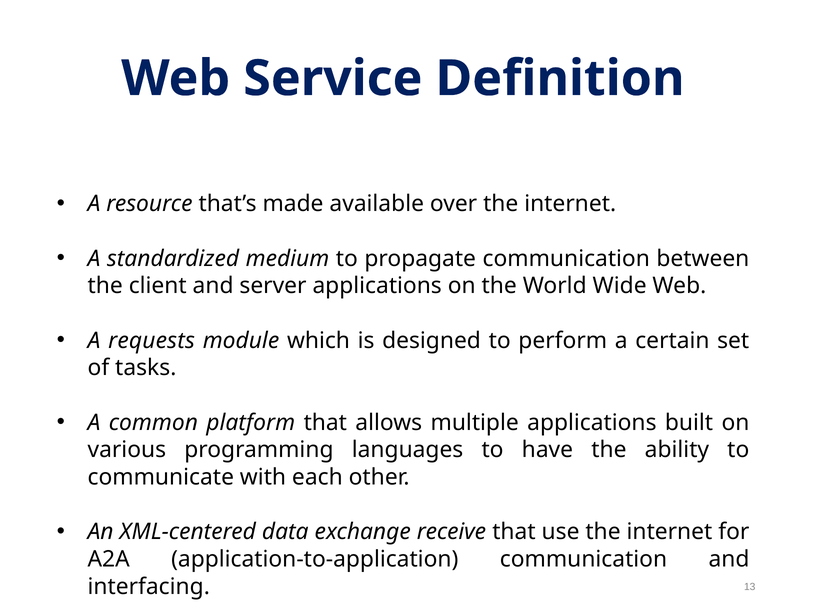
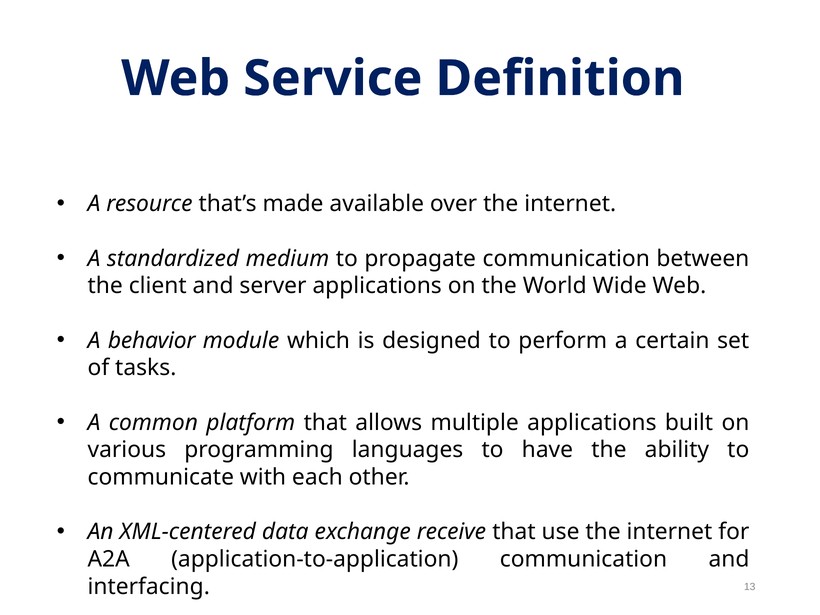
requests: requests -> behavior (152, 341)
